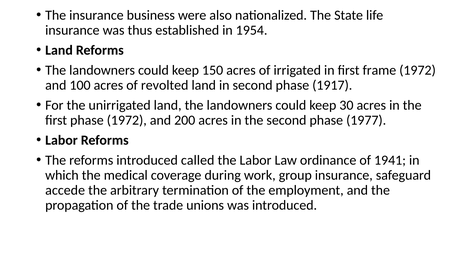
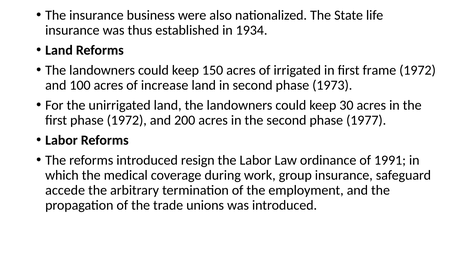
1954: 1954 -> 1934 (252, 30)
revolted: revolted -> increase (165, 85)
1917: 1917 -> 1973 (332, 85)
called: called -> resign (198, 160)
1941: 1941 -> 1991 (390, 160)
